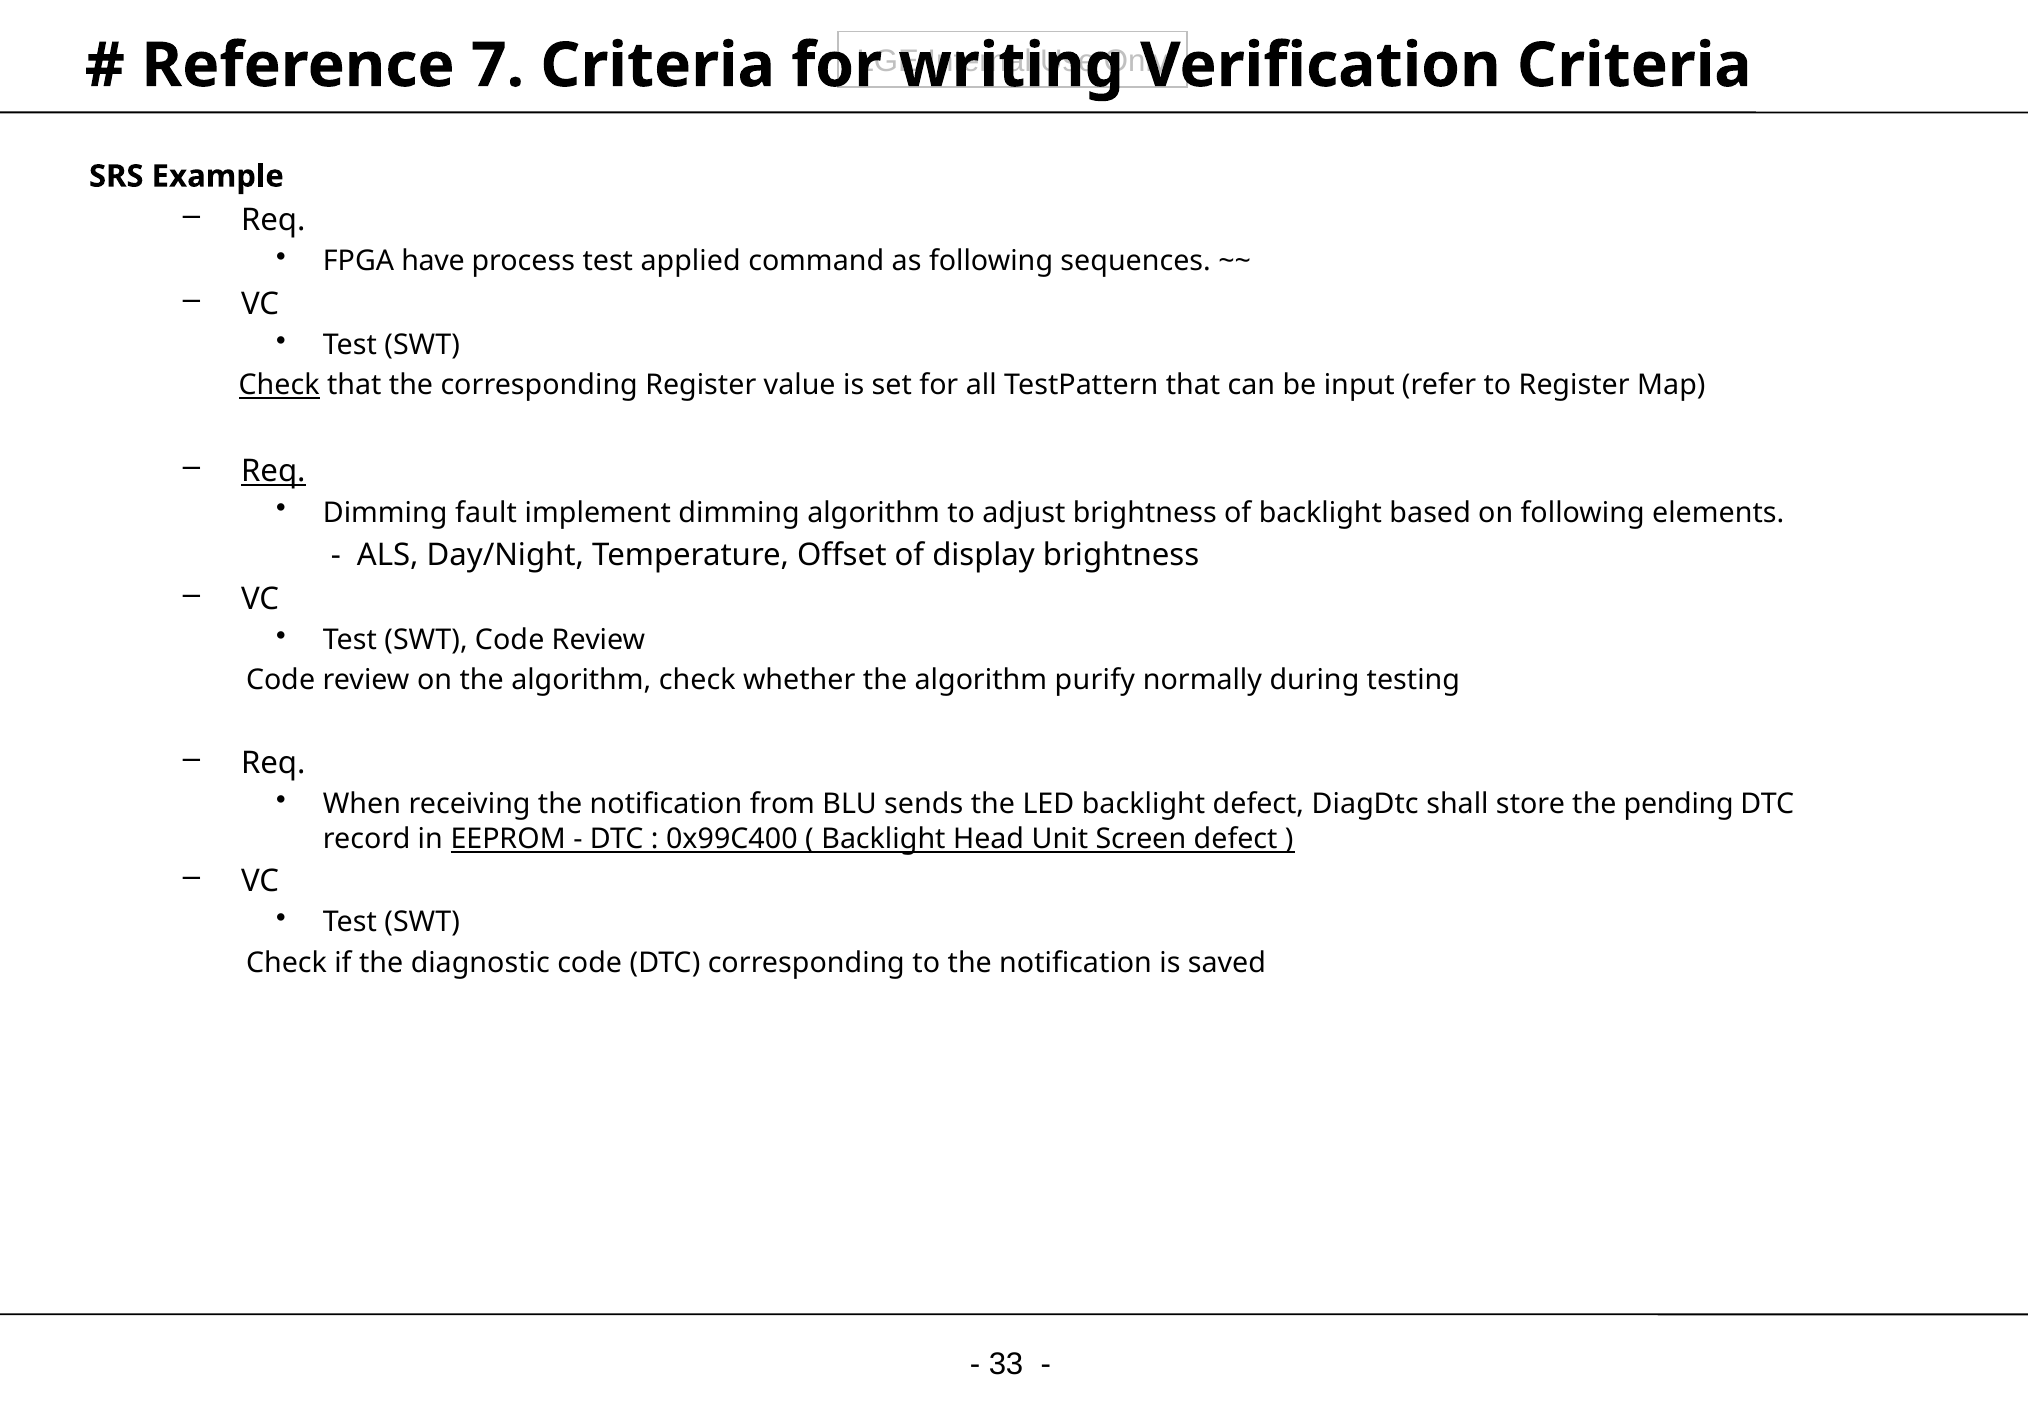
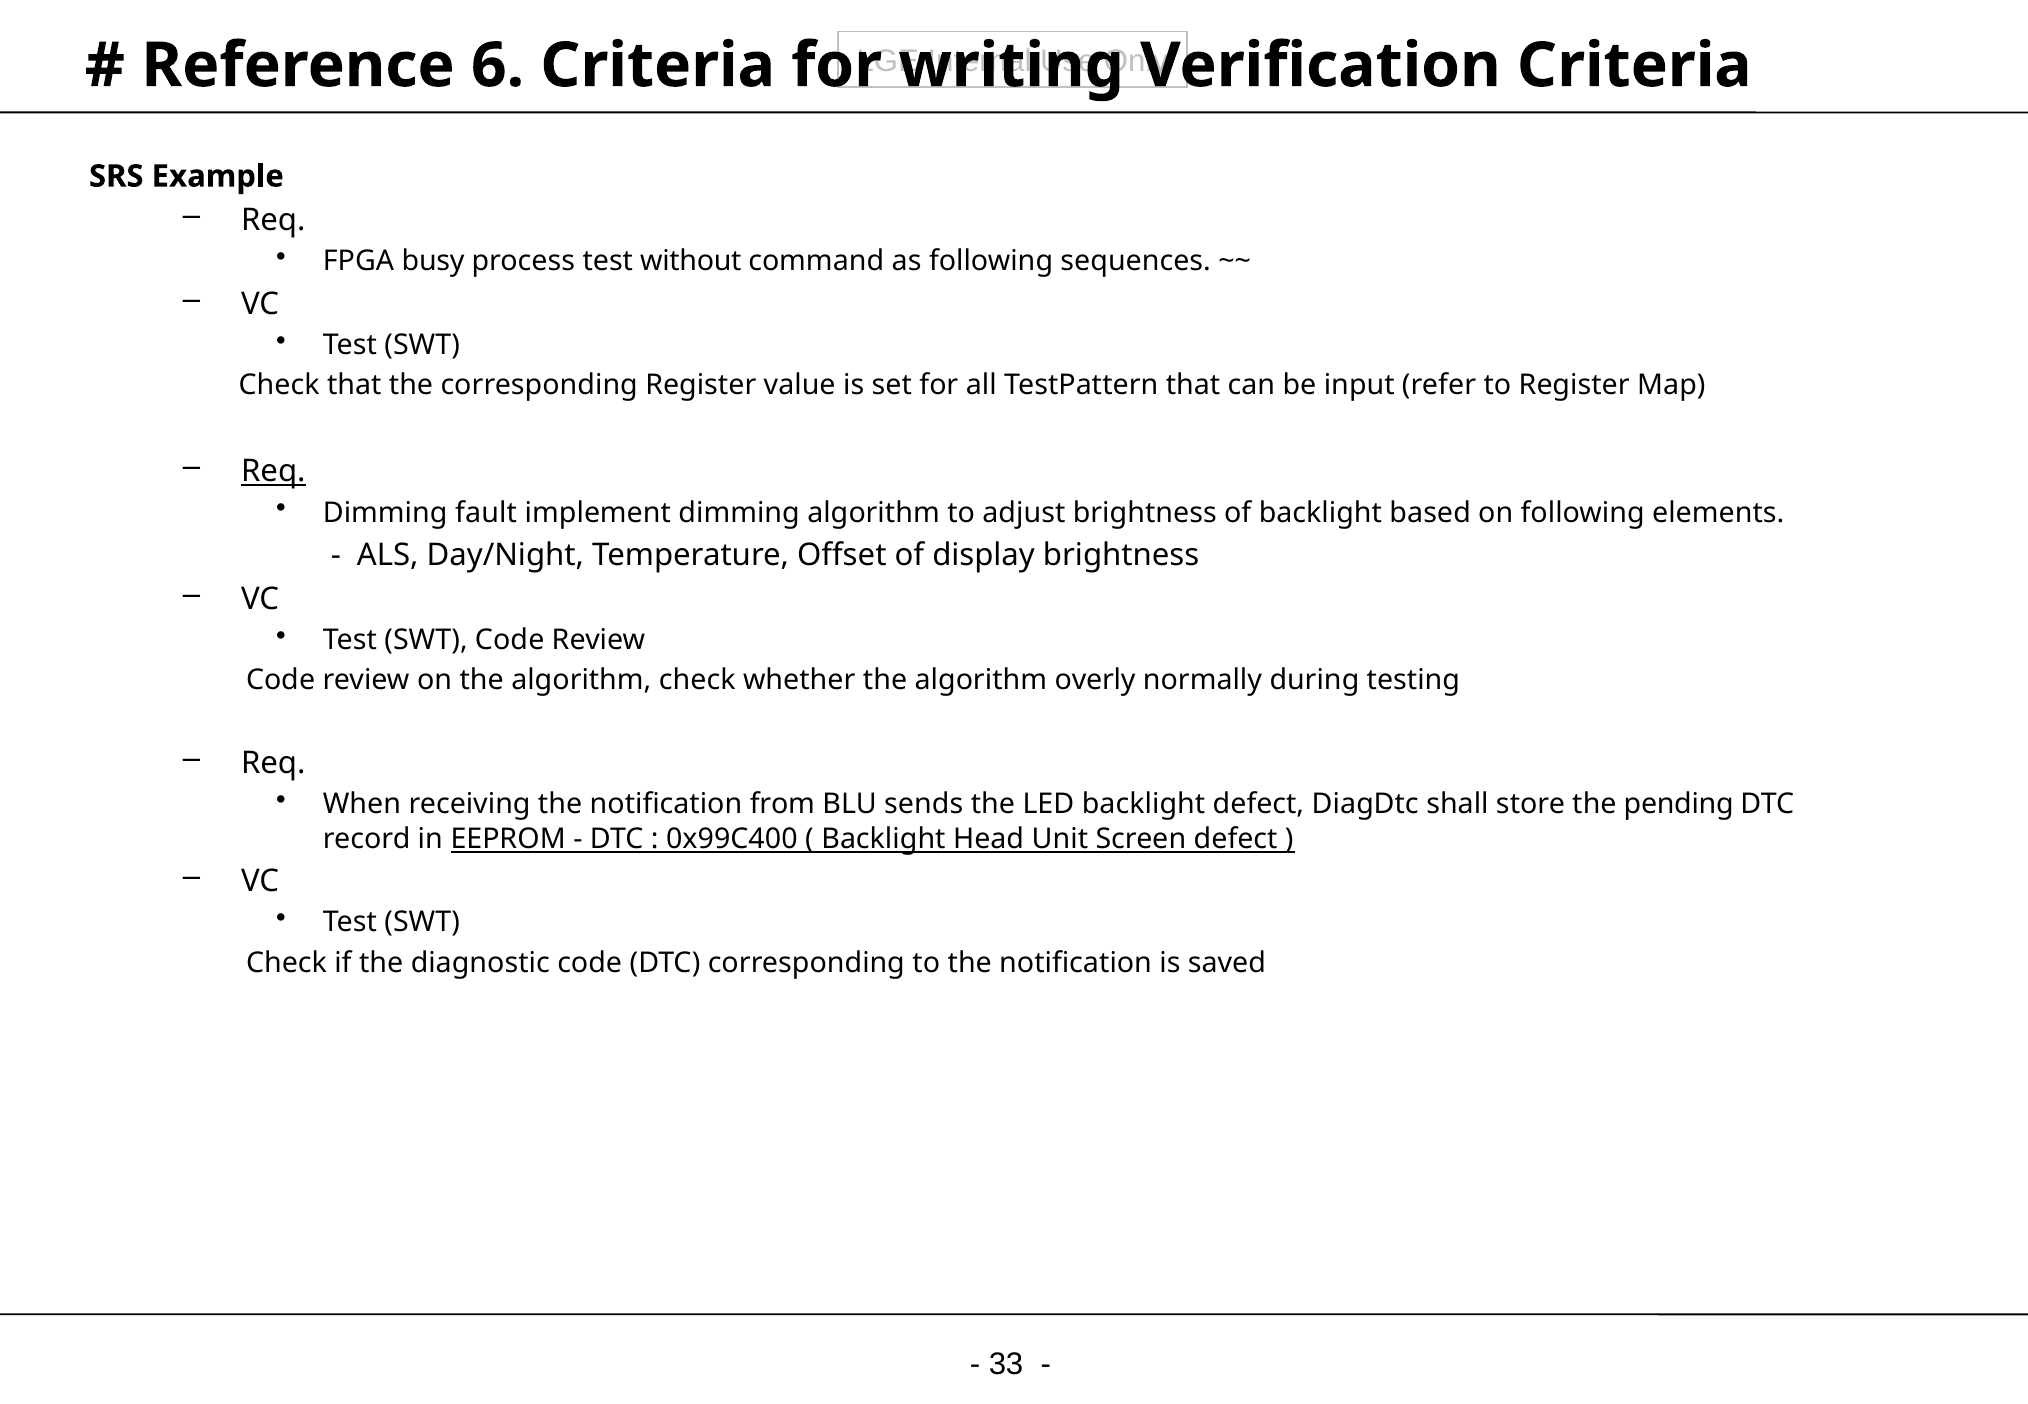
7: 7 -> 6 (498, 66)
have: have -> busy (433, 261)
applied: applied -> without (691, 261)
Check underline: present -> none (279, 385)
purify: purify -> overly (1095, 680)
